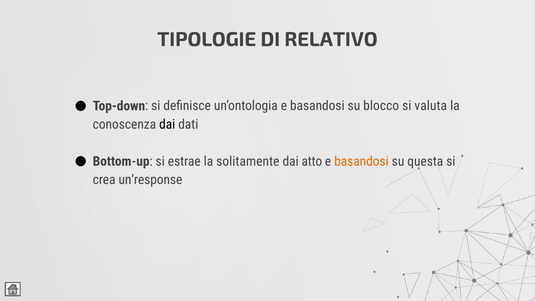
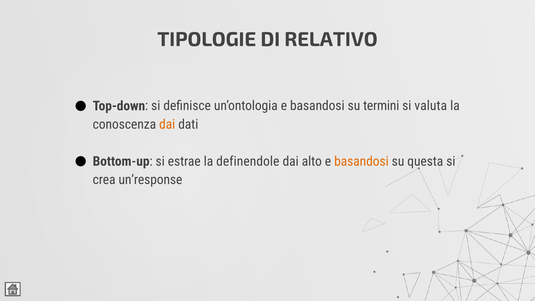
blocco: blocco -> termini (381, 106)
dai colour: black -> orange (167, 124)
solitamente: solitamente -> definendole (248, 161)
atto: atto -> alto (312, 161)
